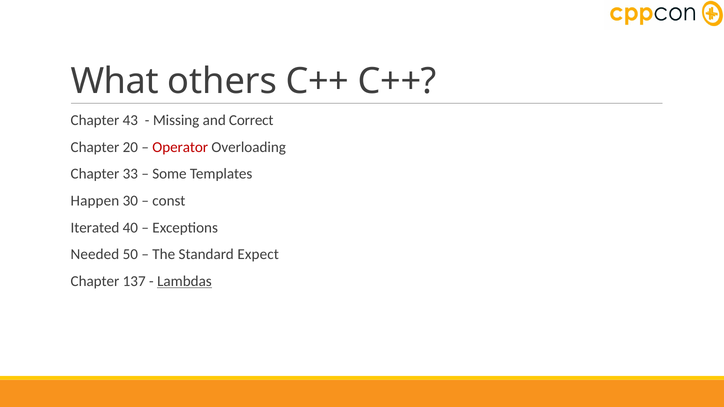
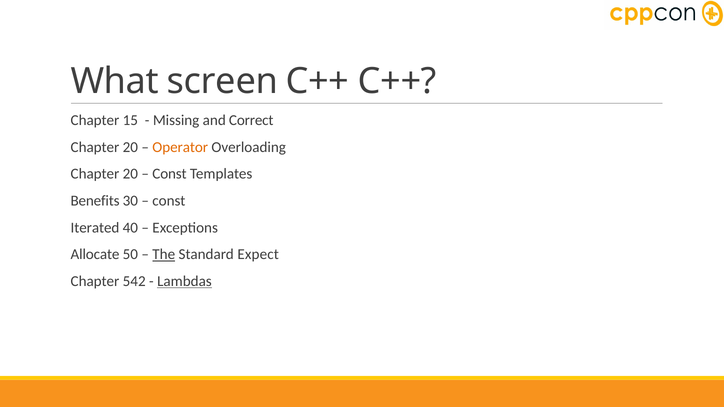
others: others -> screen (222, 81)
43: 43 -> 15 (130, 120)
Operator colour: red -> orange (180, 147)
33: 33 -> 20 (130, 174)
Some: Some -> Const (169, 174)
Happen: Happen -> Benefits (95, 201)
Needed: Needed -> Allocate (95, 255)
The underline: none -> present (164, 255)
137: 137 -> 542 (134, 281)
